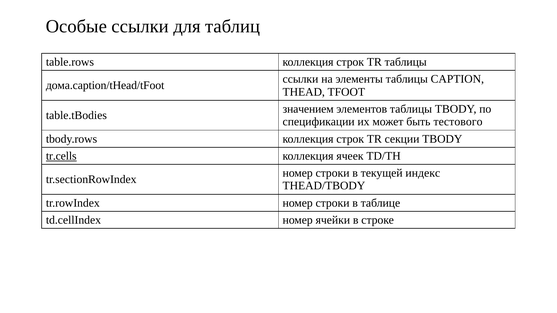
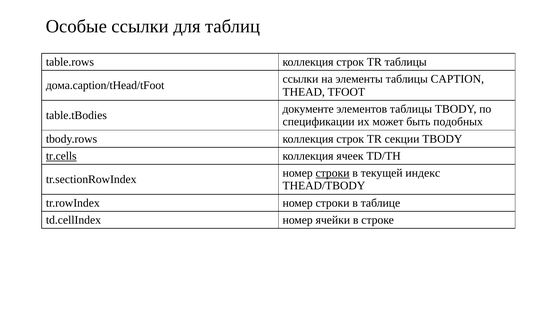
значением: значением -> документе (308, 109)
тестового: тестового -> подобных (458, 122)
строки underline: none -> present (333, 173)
